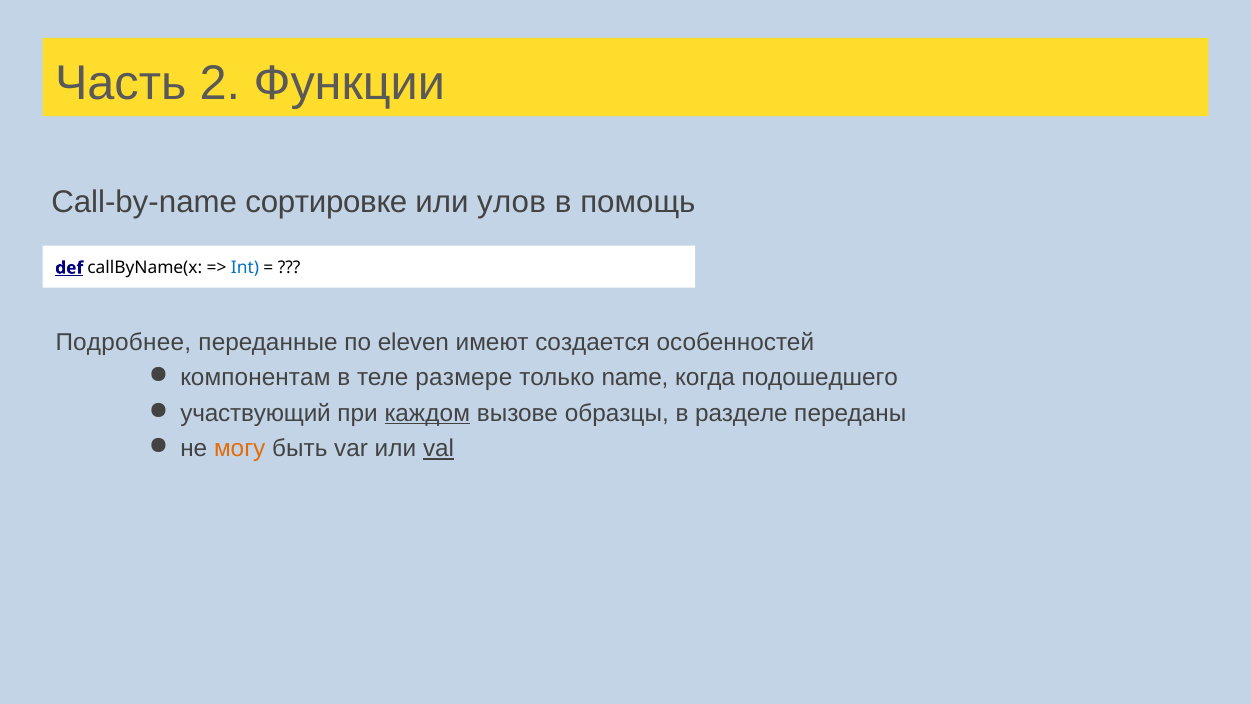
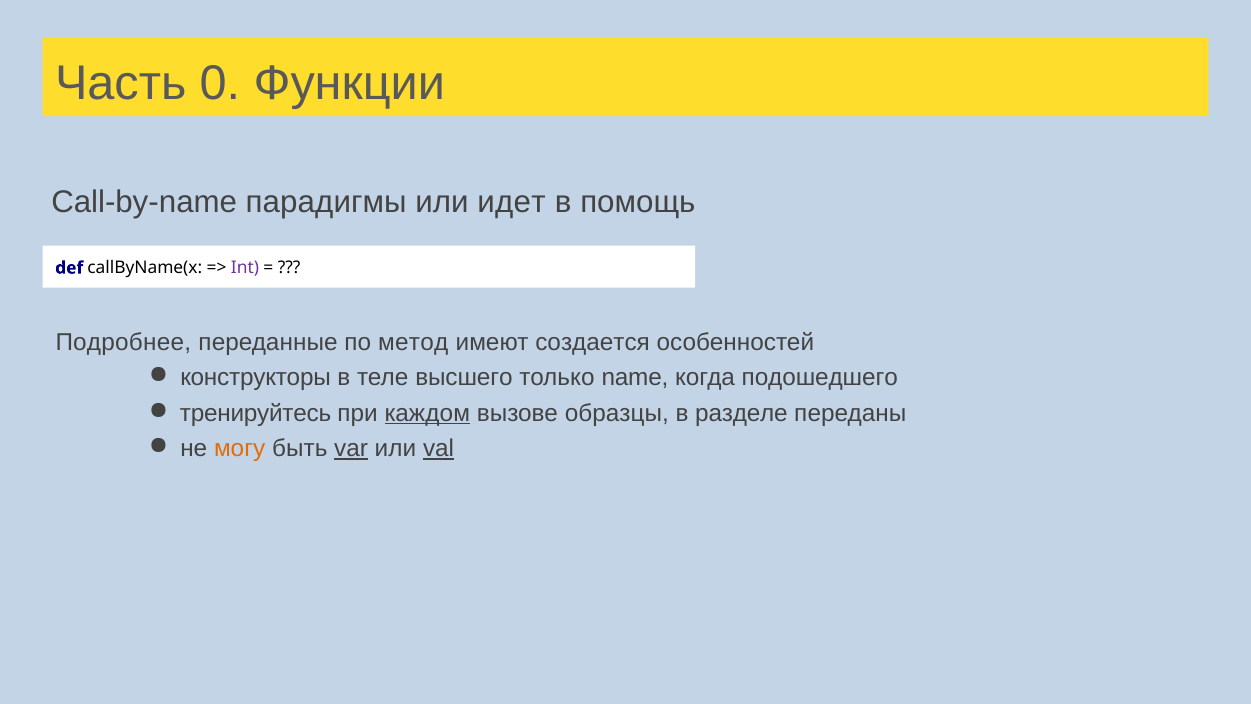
2: 2 -> 0 (220, 83)
сортировке: сортировке -> парадигмы (326, 202)
улов: улов -> идет (512, 202)
def underline: present -> none (69, 268)
Int colour: blue -> purple (245, 268)
eleven: eleven -> метод (413, 342)
компонентам: компонентам -> конструкторы (256, 378)
размере: размере -> высшего (464, 378)
участвующий: участвующий -> тренируйтесь (256, 413)
var underline: none -> present (351, 448)
